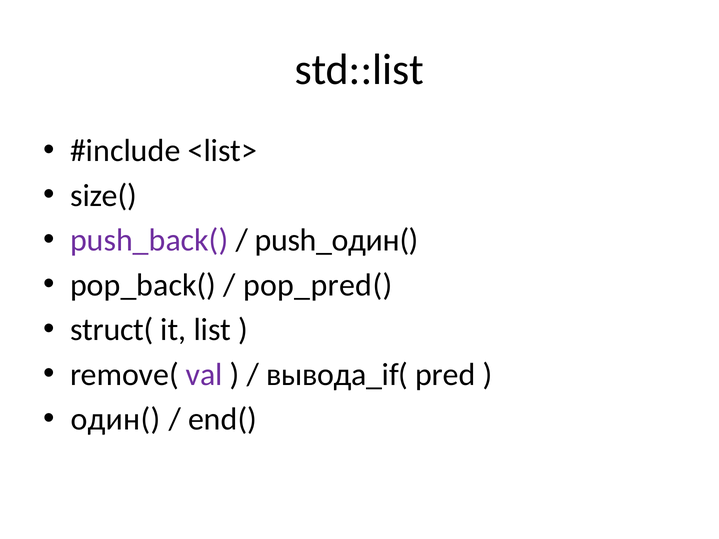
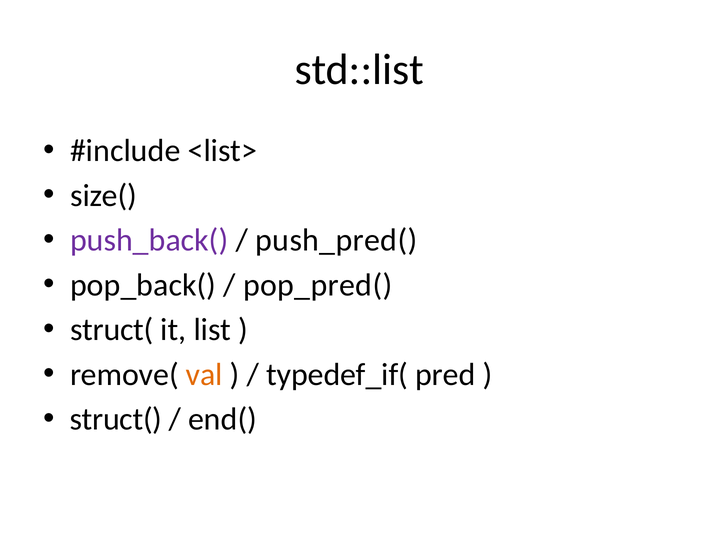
push_один(: push_один( -> push_pred( (336, 240)
val colour: purple -> orange (204, 375)
вывода_if(: вывода_if( -> typedef_if( (337, 375)
один(: один( -> struct( (116, 420)
